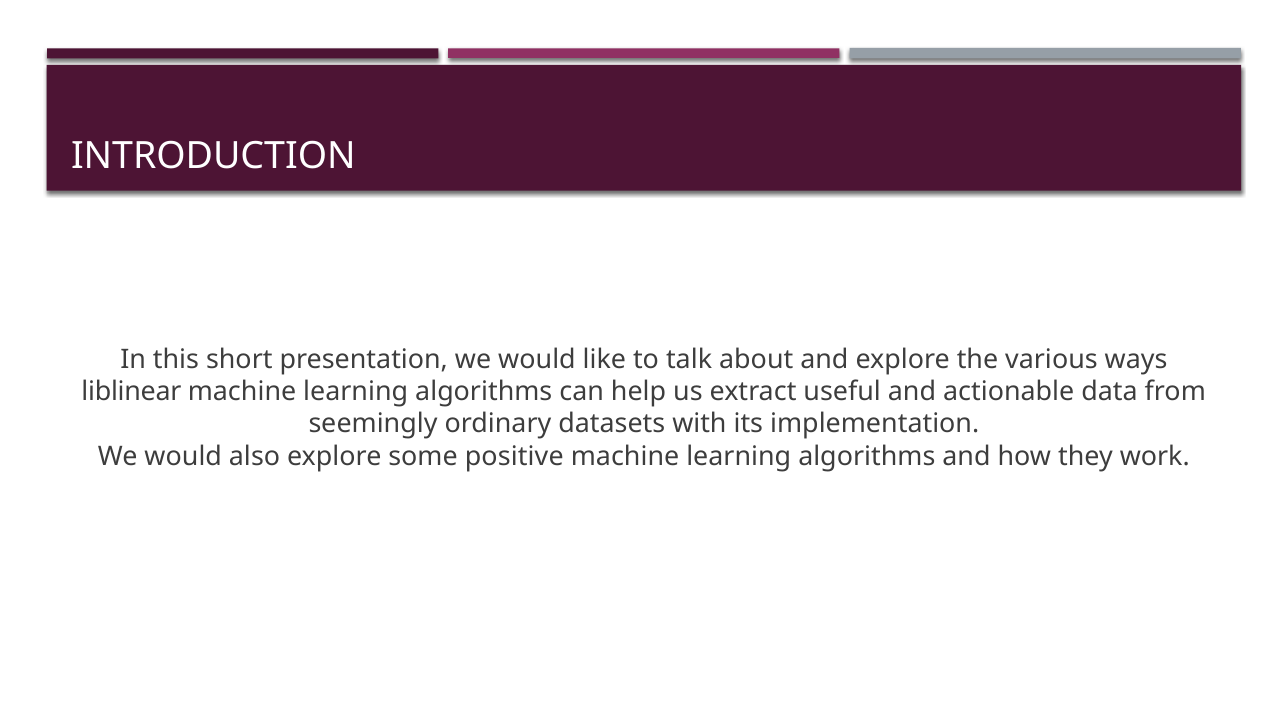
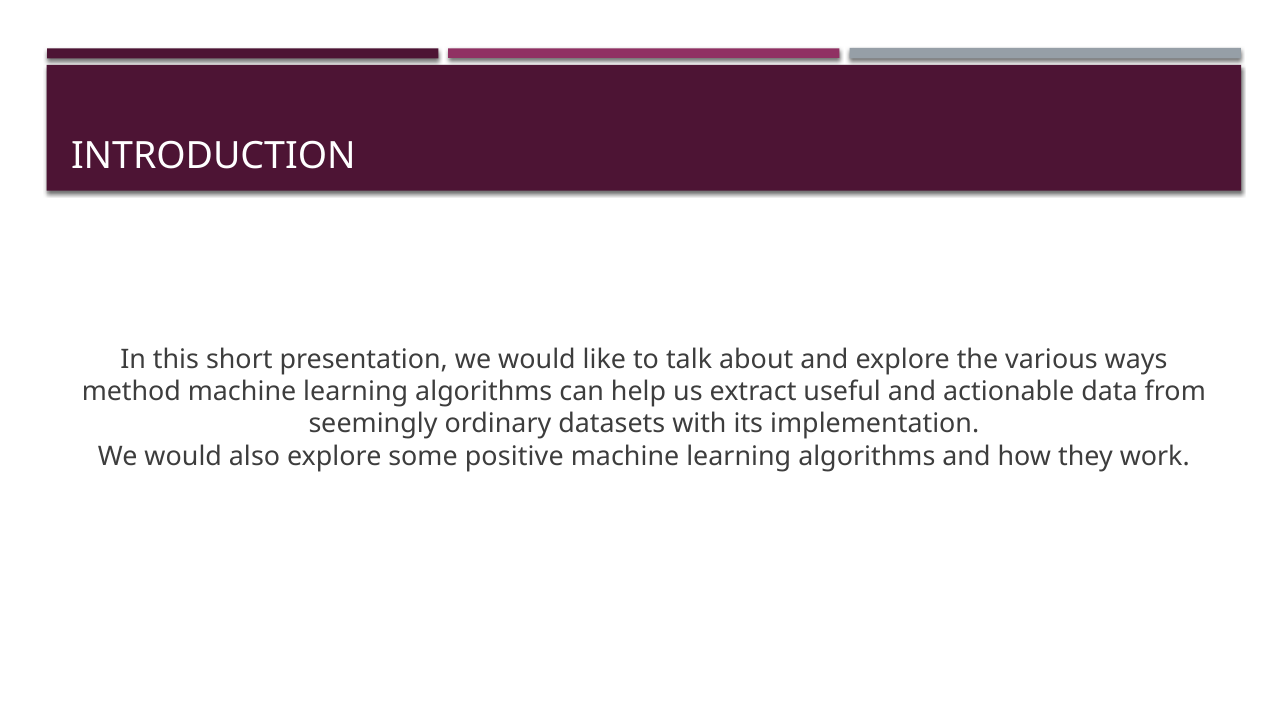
liblinear: liblinear -> method (131, 392)
